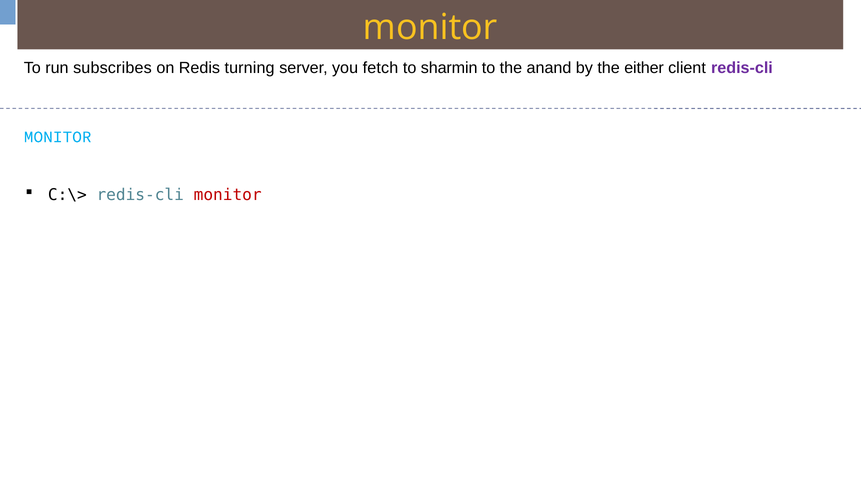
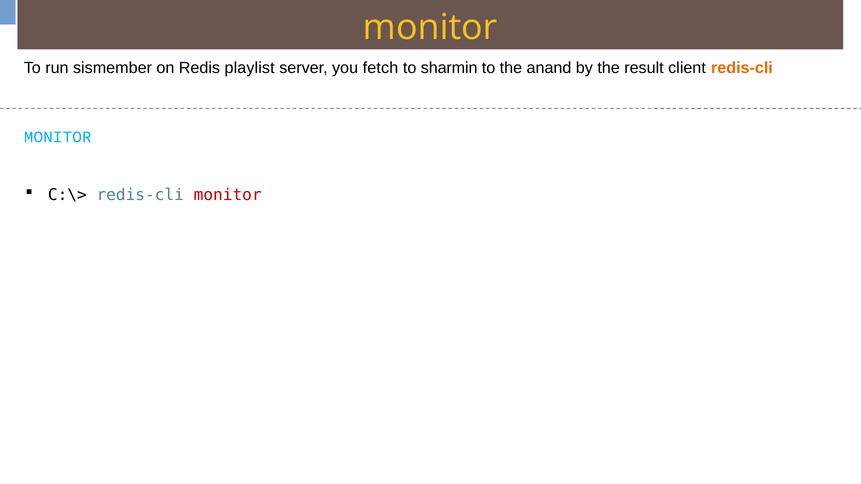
subscribes: subscribes -> sismember (113, 68)
turning: turning -> playlist (250, 68)
either: either -> result (644, 68)
redis-cli colour: purple -> orange (742, 68)
